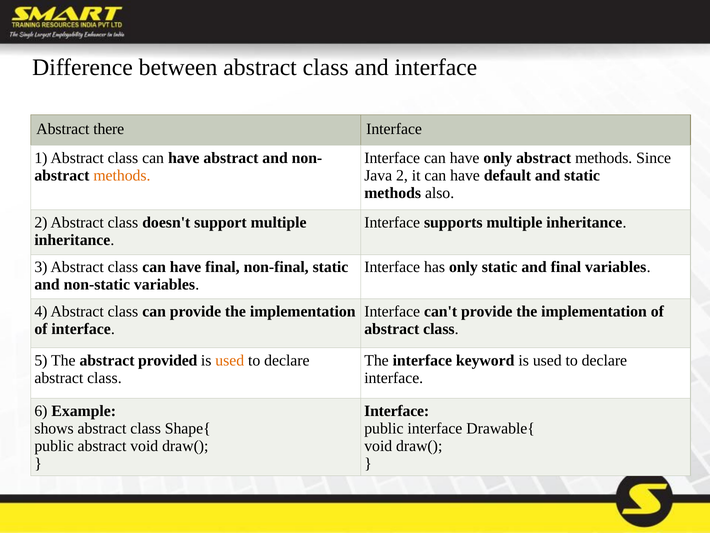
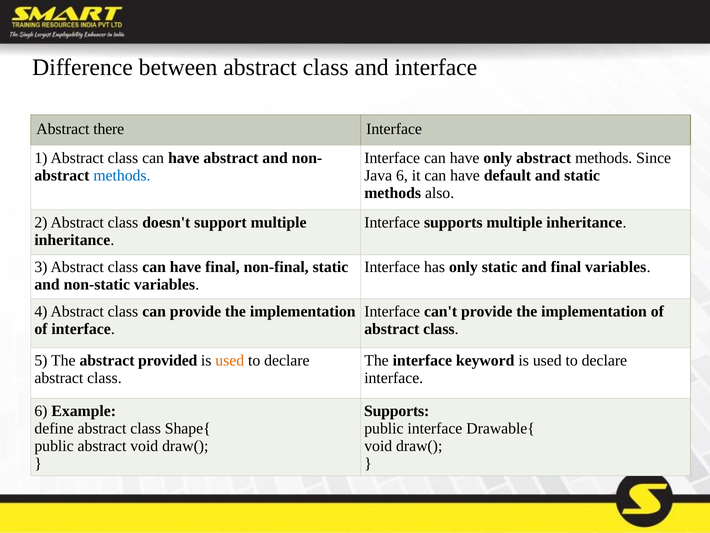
methods colour: orange -> blue (122, 175)
Java 2: 2 -> 6 (402, 175)
Interface: Interface -> Supports (397, 410)
shows: shows -> define (54, 428)
